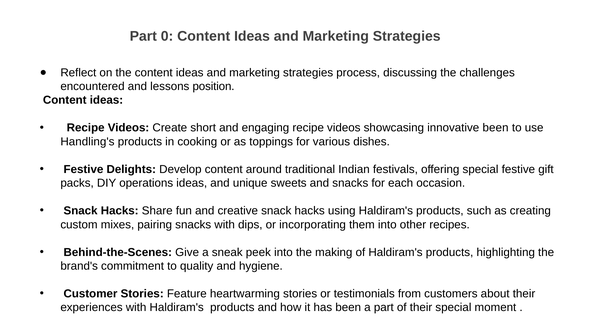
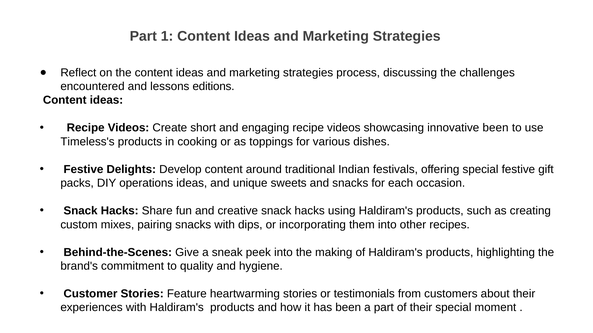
0: 0 -> 1 (167, 36)
position: position -> editions (214, 87)
Handling's: Handling's -> Timeless's (87, 142)
